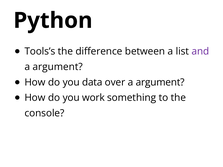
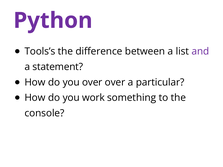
Python colour: black -> purple (53, 21)
argument: argument -> statement (58, 67)
you data: data -> over (92, 82)
over a argument: argument -> particular (160, 82)
